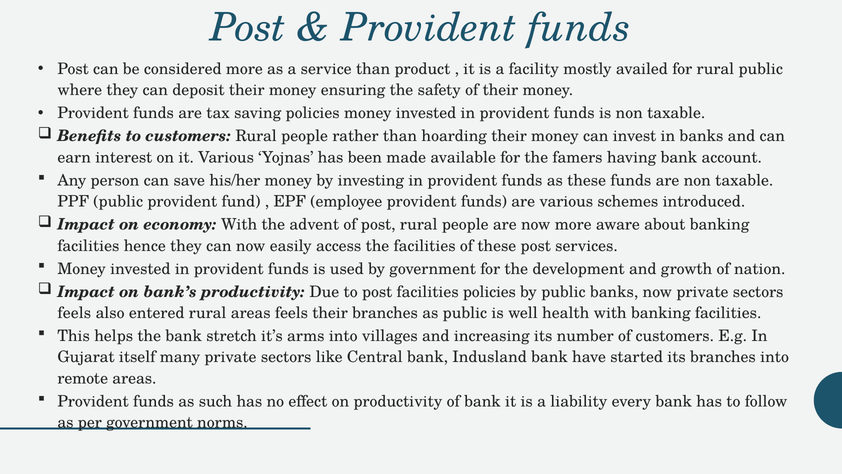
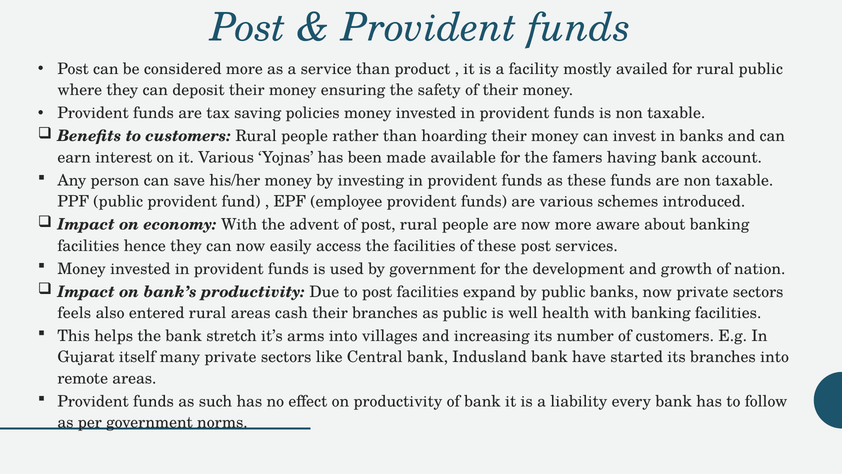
facilities policies: policies -> expand (489, 292)
areas feels: feels -> cash (291, 313)
